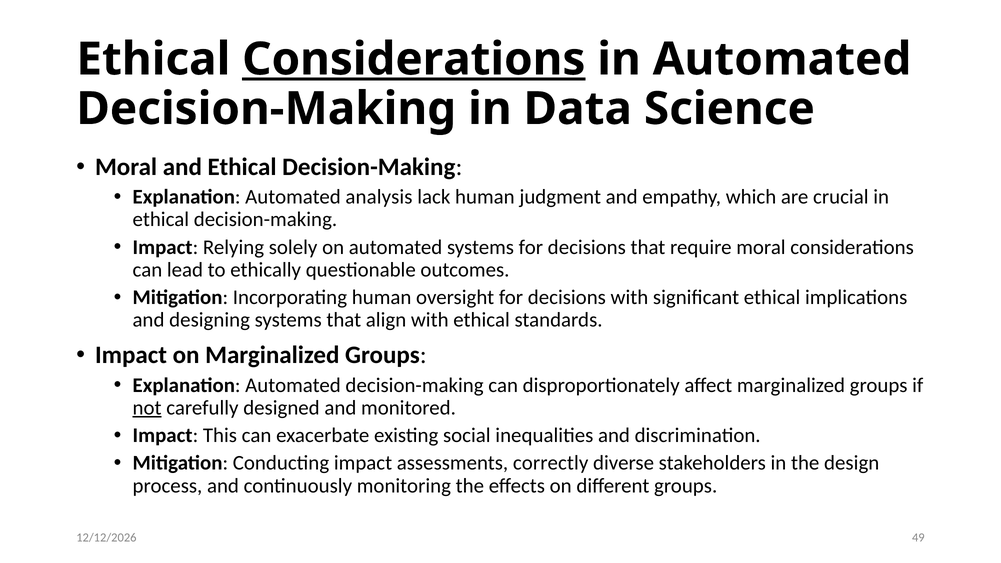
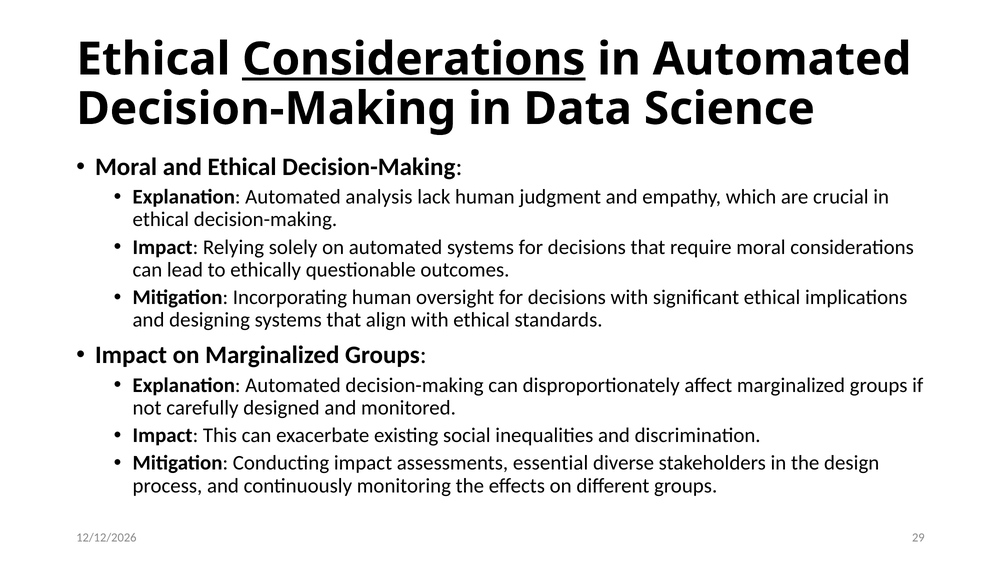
not underline: present -> none (147, 408)
correctly: correctly -> essential (551, 463)
49: 49 -> 29 (918, 538)
